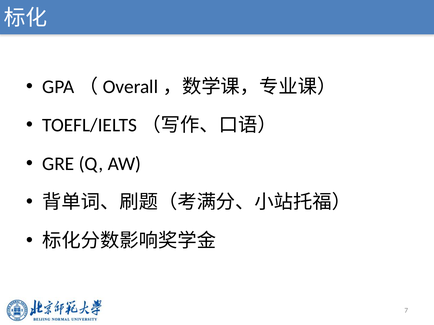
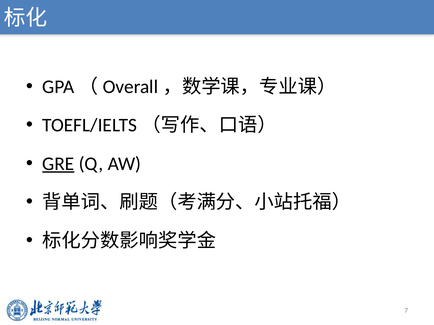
GRE underline: none -> present (58, 164)
